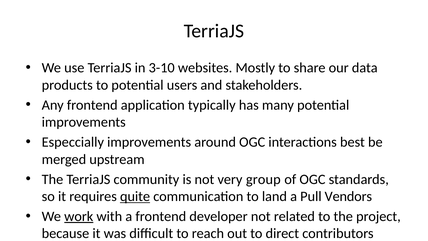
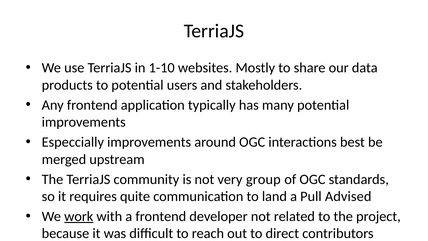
3-10: 3-10 -> 1-10 (162, 68)
quite underline: present -> none (135, 196)
Vendors: Vendors -> Advised (348, 196)
